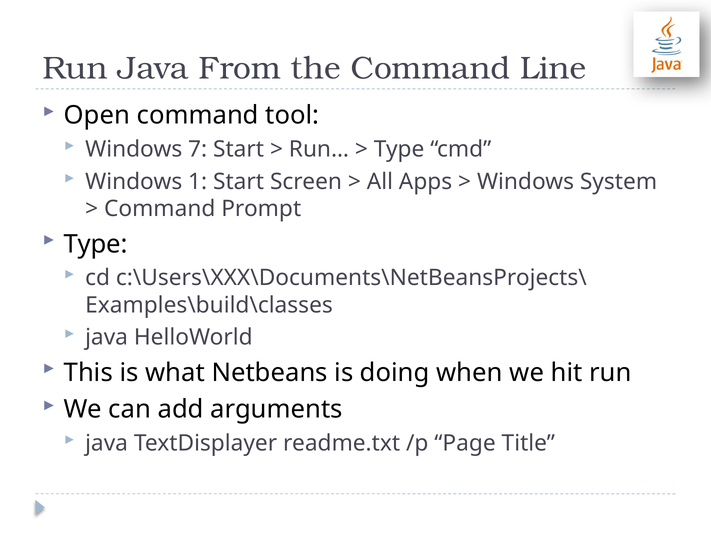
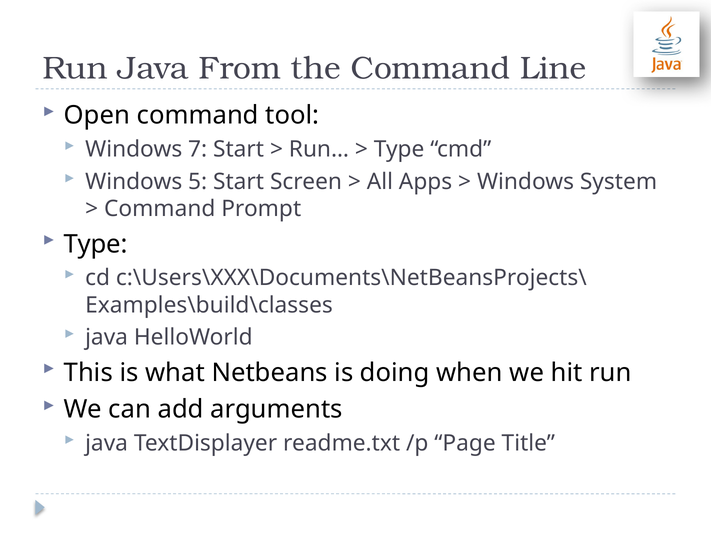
1: 1 -> 5 (198, 182)
